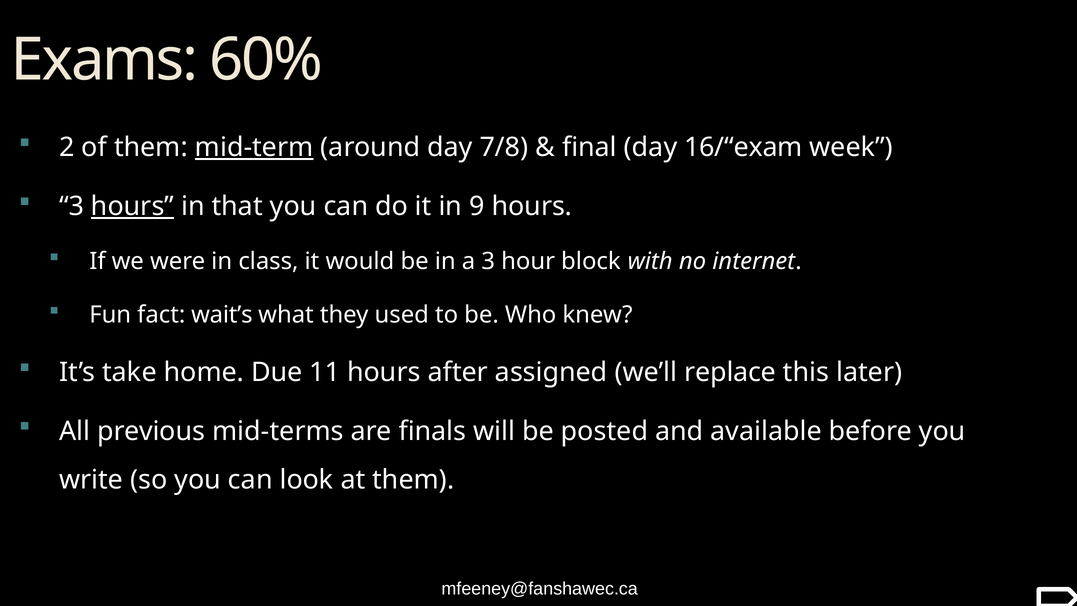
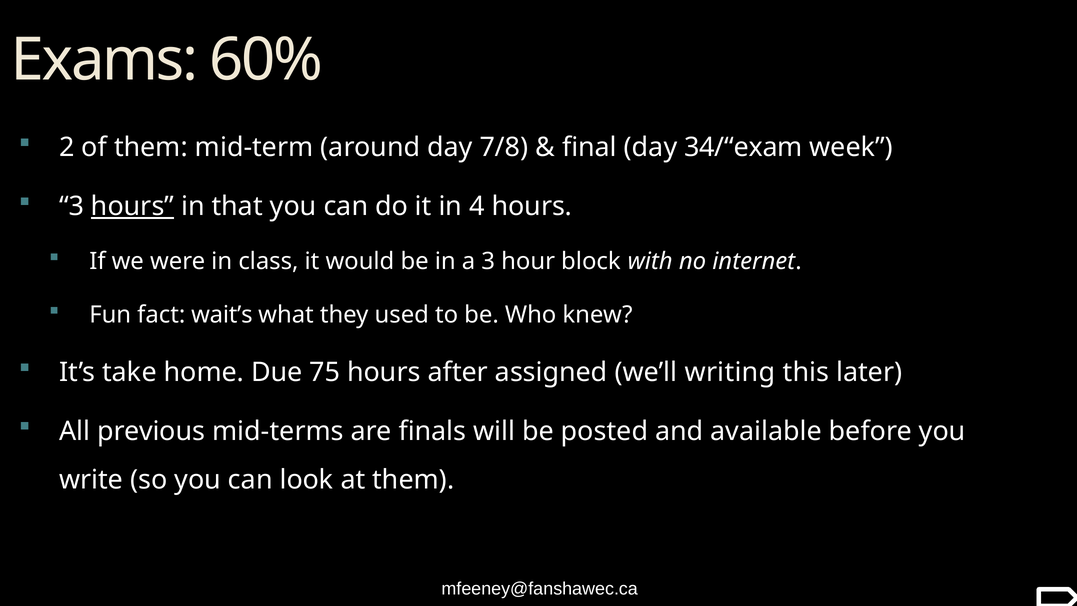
mid-term underline: present -> none (254, 147)
16/“exam: 16/“exam -> 34/“exam (743, 147)
9: 9 -> 4 (477, 206)
11: 11 -> 75 (325, 372)
replace: replace -> writing (730, 372)
